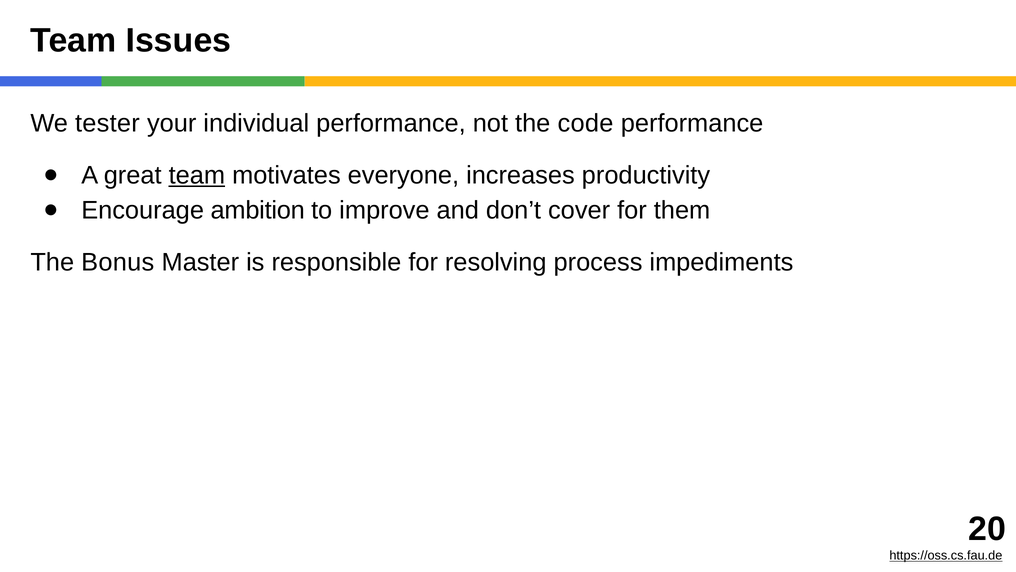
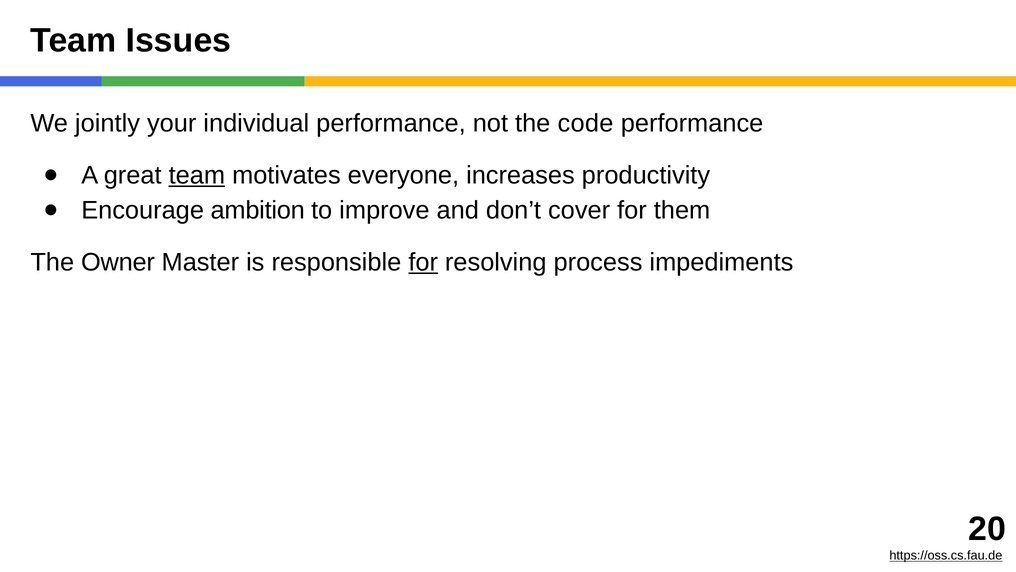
tester: tester -> jointly (108, 123)
Bonus: Bonus -> Owner (118, 262)
for underline: none -> present (423, 262)
